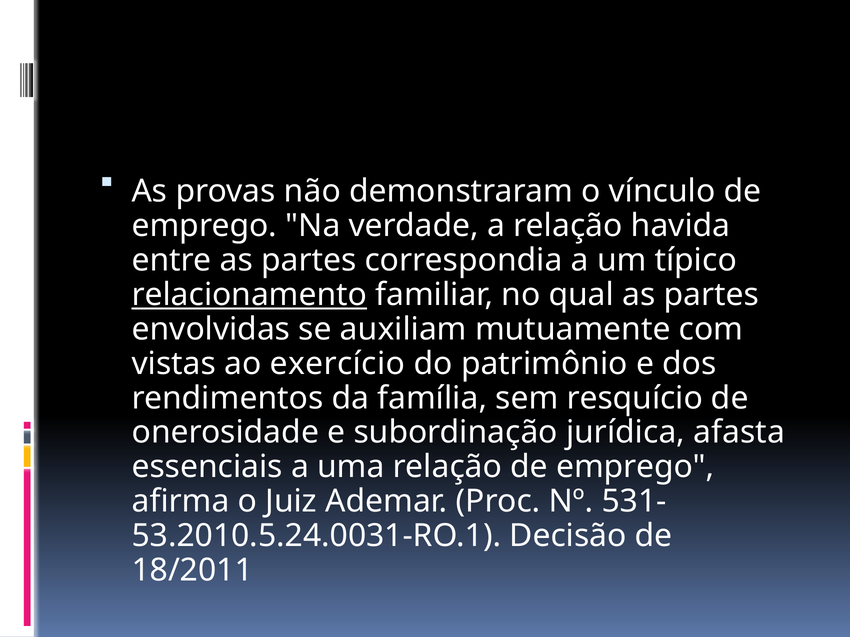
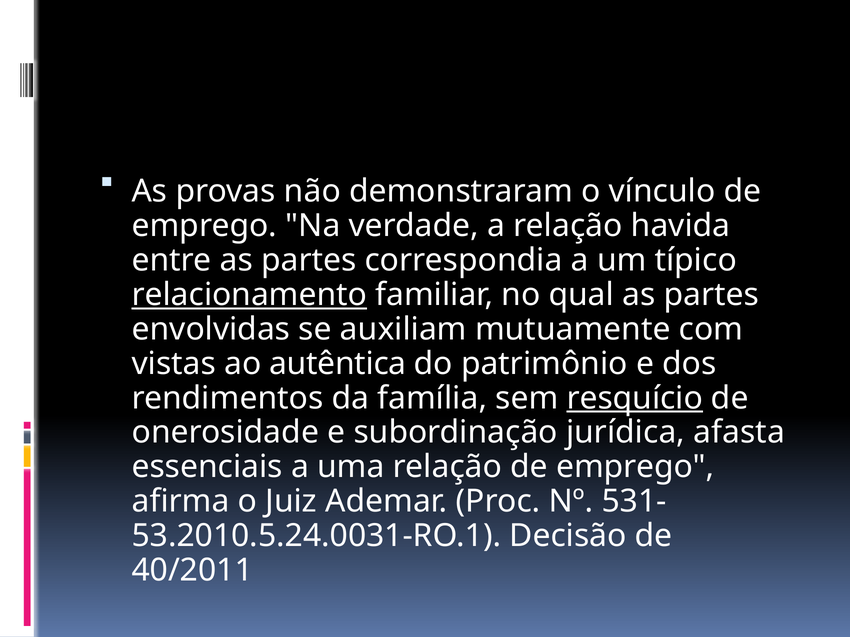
exercício: exercício -> autêntica (338, 364)
resquício underline: none -> present (635, 398)
18/2011: 18/2011 -> 40/2011 (192, 571)
